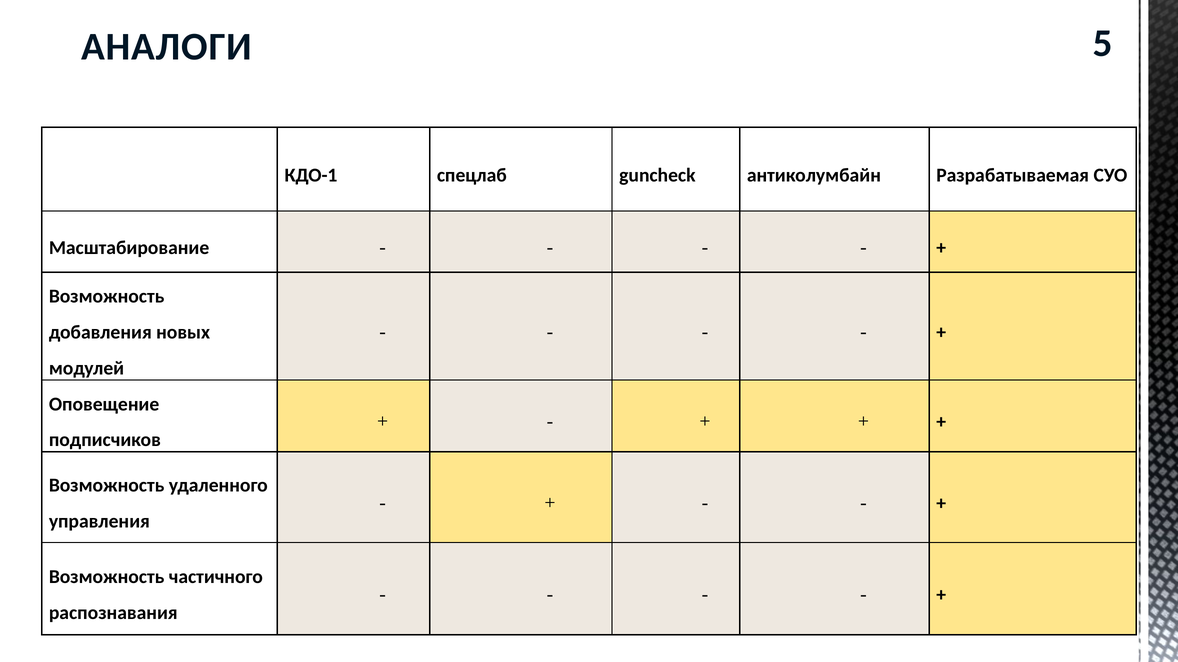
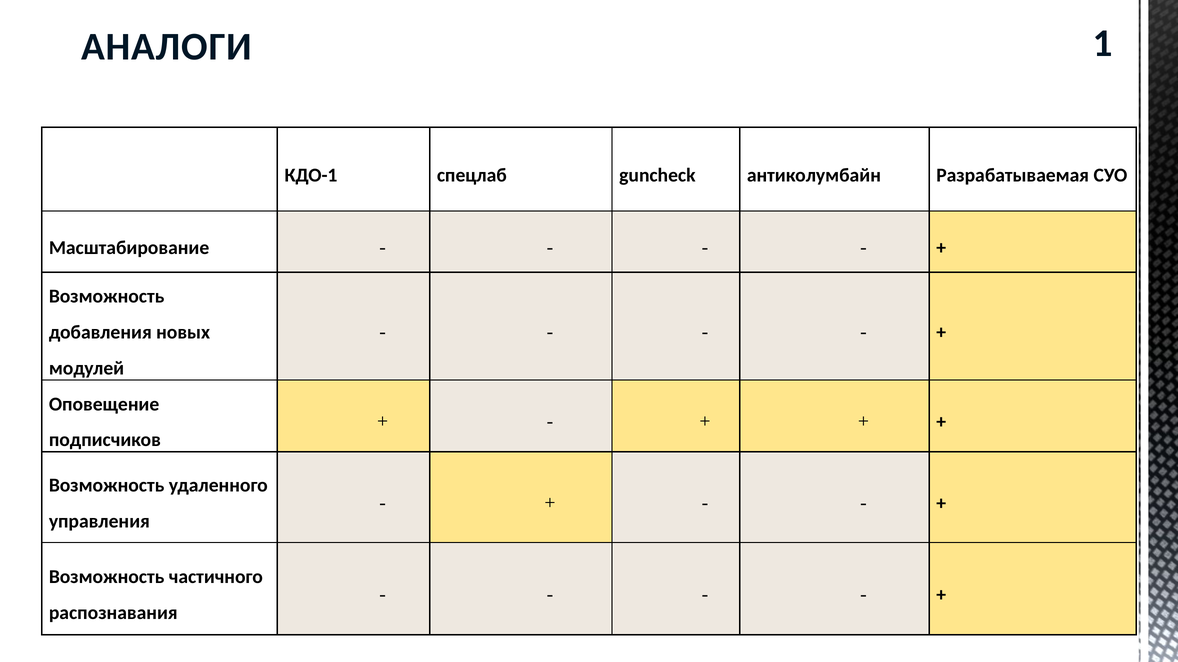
5: 5 -> 1 (1103, 43)
